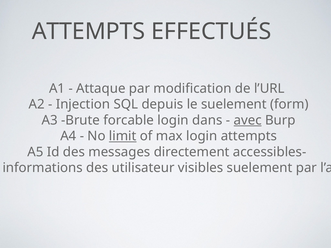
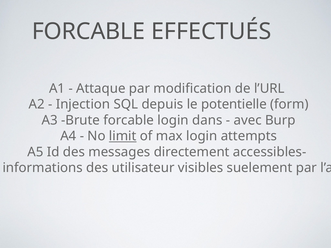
ATTEMPTS: ATTEMPTS -> FORCABLE (88, 31)
le suelement: suelement -> potentielle (234, 104)
avec underline: present -> none (248, 120)
